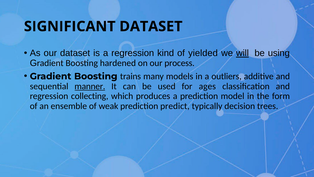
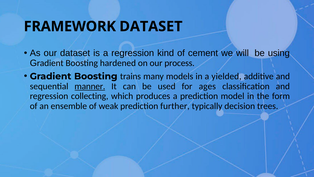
SIGNIFICANT: SIGNIFICANT -> FRAMEWORK (70, 26)
yielded: yielded -> cement (203, 53)
will underline: present -> none (242, 53)
outliers: outliers -> yielded (226, 76)
predict: predict -> further (175, 106)
